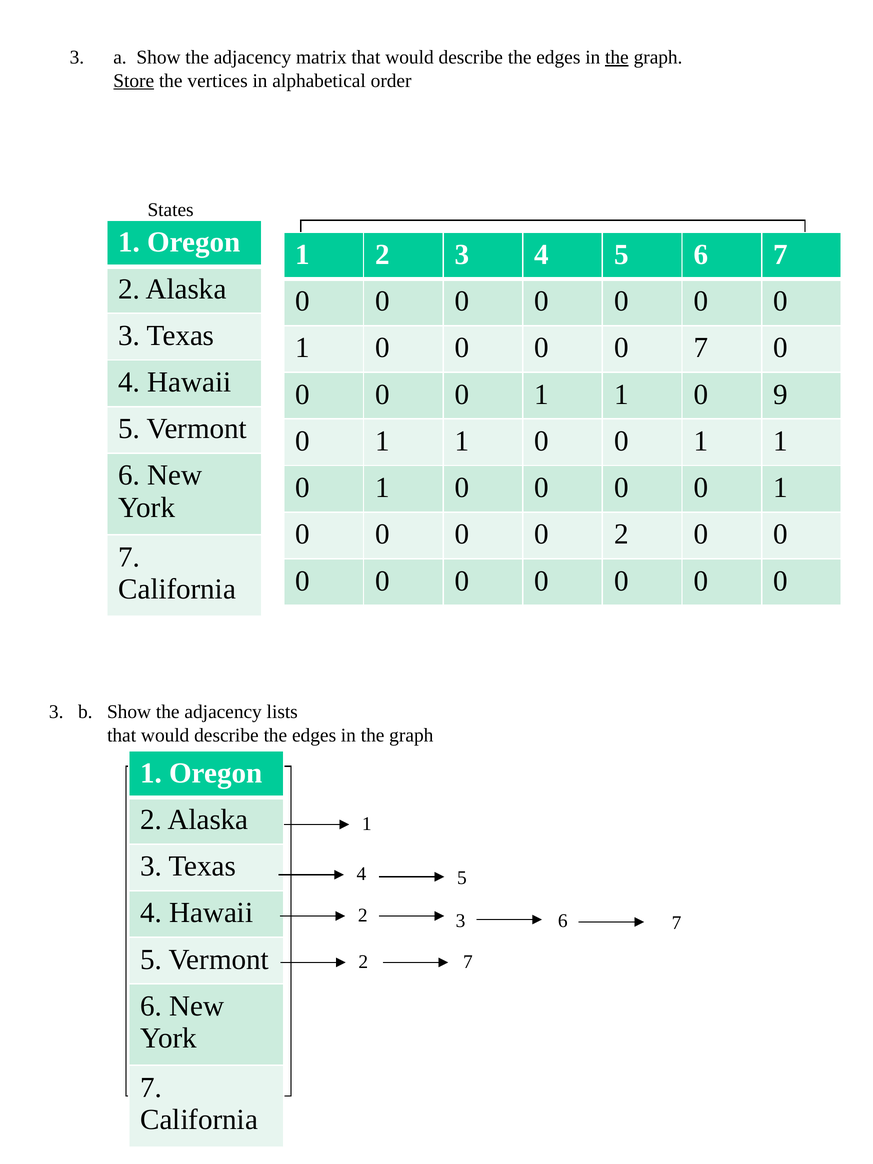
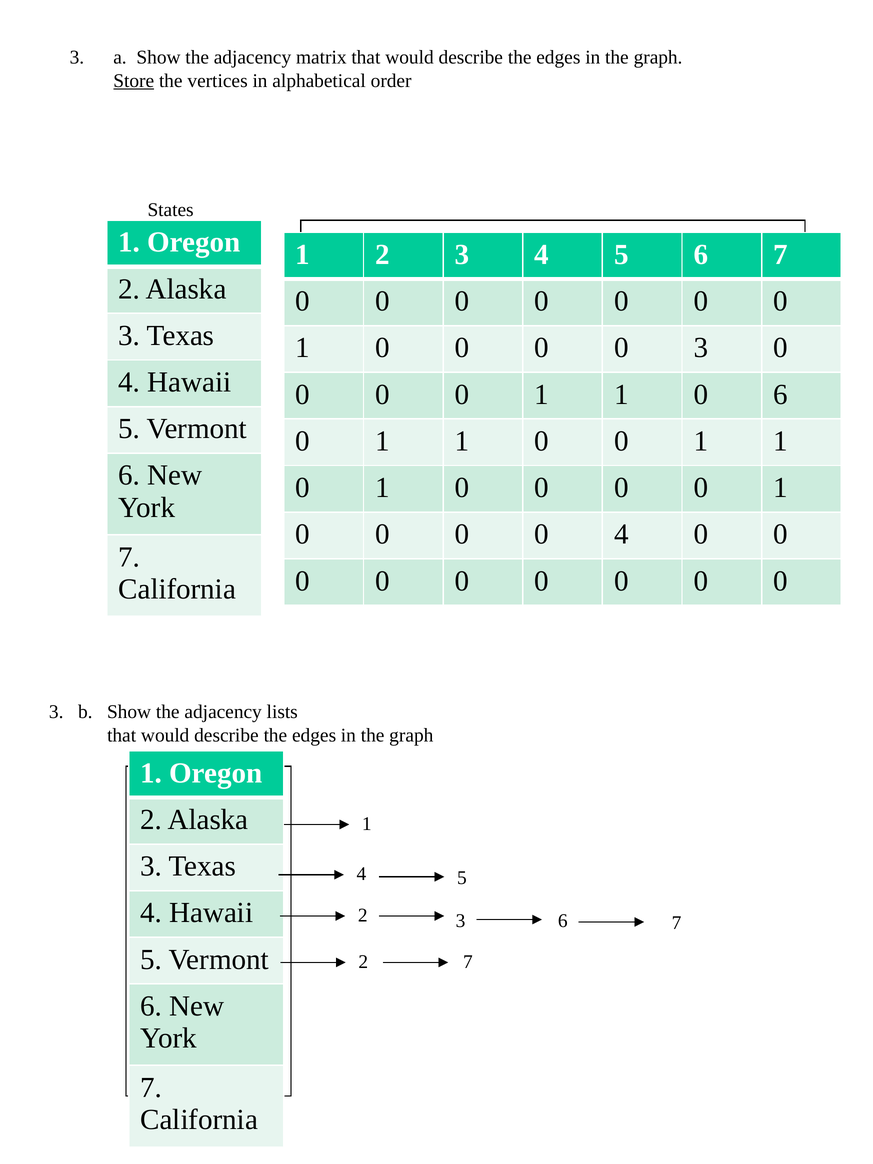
the underline: present -> none (617, 57)
0 7: 7 -> 3 (701, 348)
0 9: 9 -> 6 (781, 394)
0 2: 2 -> 4 (621, 534)
